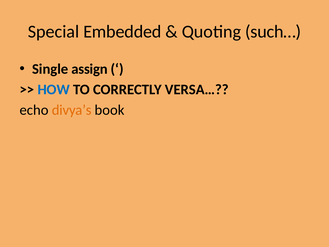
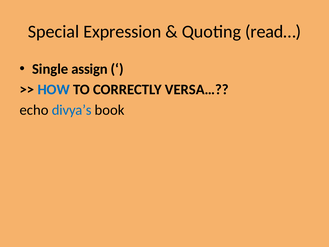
Embedded: Embedded -> Expression (122, 32)
such…: such… -> read… (273, 32)
divya’s colour: orange -> blue (72, 110)
